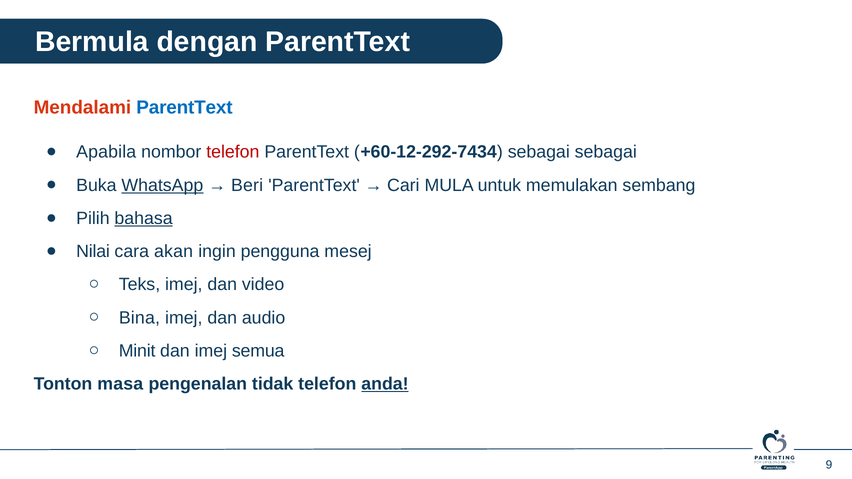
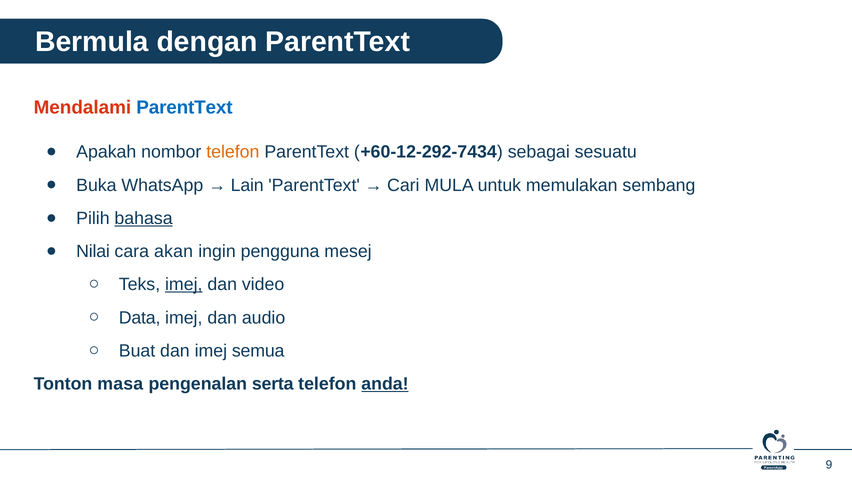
Apabila: Apabila -> Apakah (106, 152)
telefon colour: red -> orange (233, 152)
sebagai sebagai: sebagai -> sesuatu (606, 152)
WhatsApp underline: present -> none (162, 185)
Beri: Beri -> Lain (247, 185)
imej underline: none -> present (184, 285)
Bina: Bina -> Data (140, 318)
Minit: Minit -> Buat (137, 351)
tidak: tidak -> serta (273, 384)
